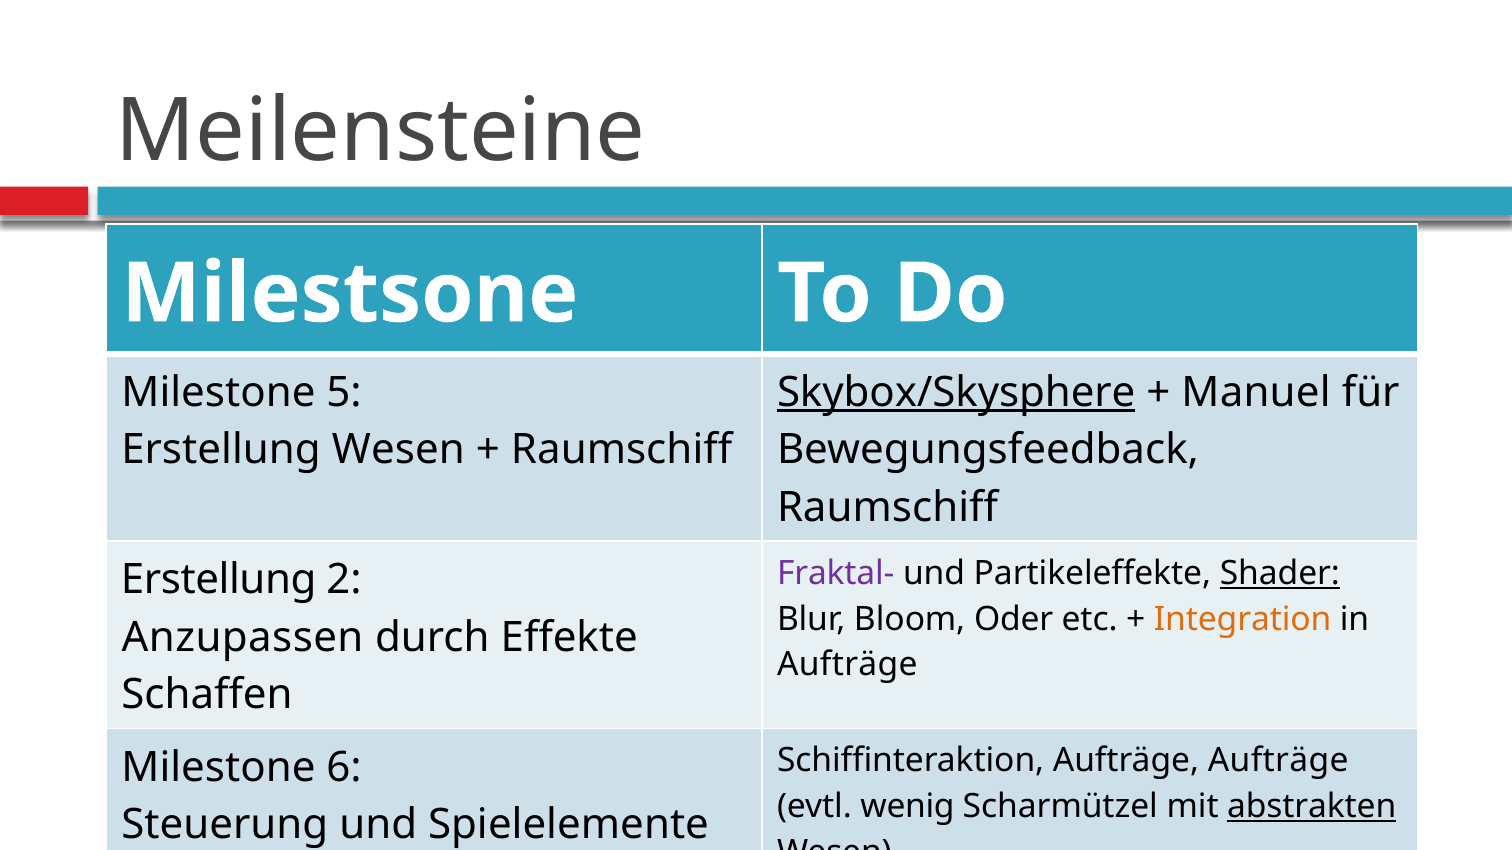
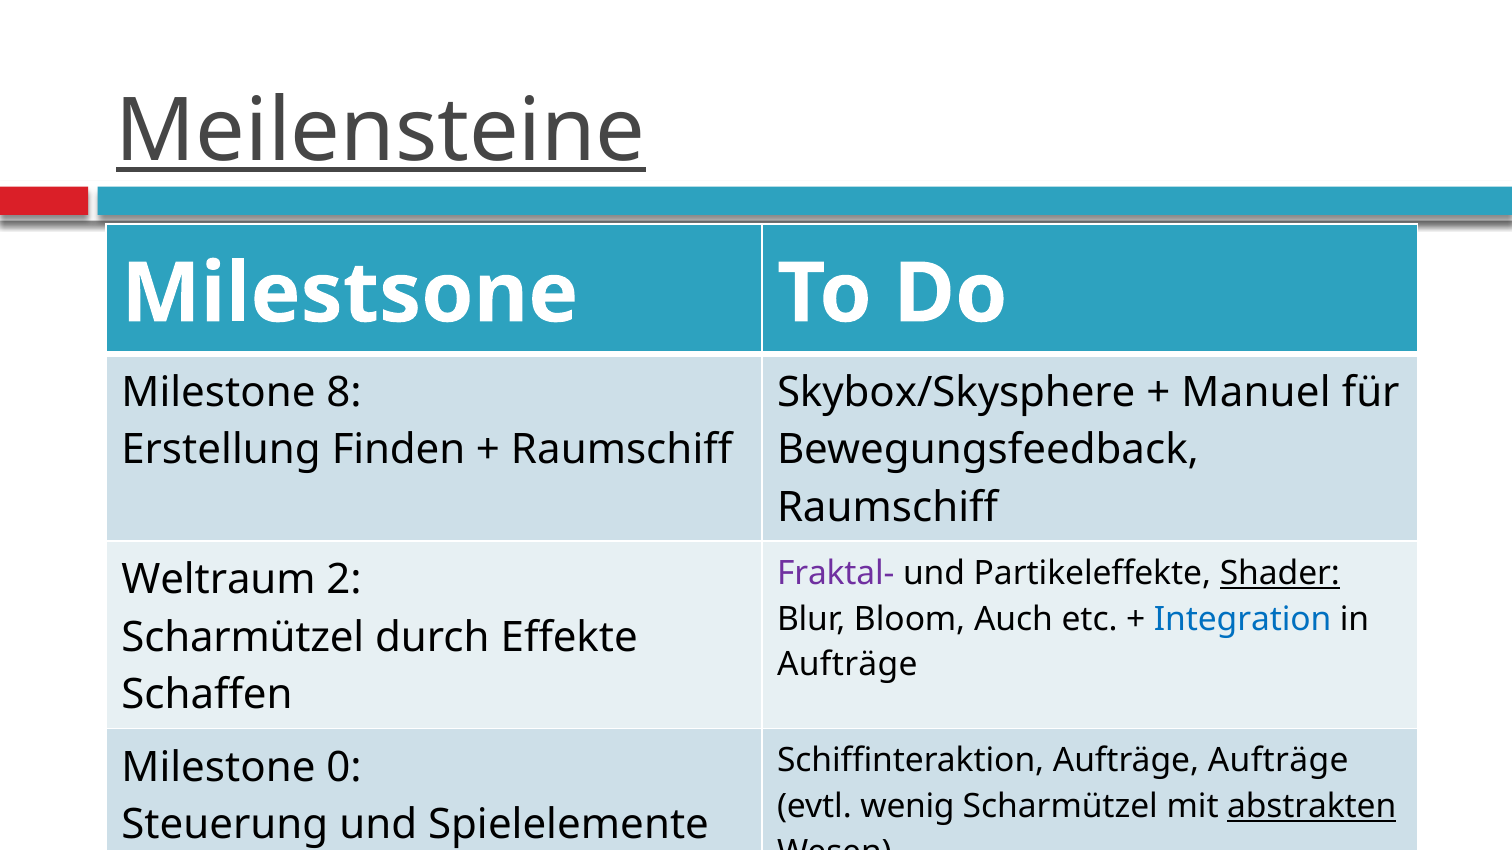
Meilensteine underline: none -> present (381, 132)
5: 5 -> 8 (344, 393)
Skybox/Skysphere underline: present -> none (956, 393)
Erstellung Wesen: Wesen -> Finden (399, 450)
Erstellung: Erstellung -> Weltraum (219, 580)
Oder: Oder -> Auch (1013, 619)
Integration colour: orange -> blue (1243, 619)
Anzupassen: Anzupassen -> Scharmützel (243, 638)
6: 6 -> 0 (344, 768)
